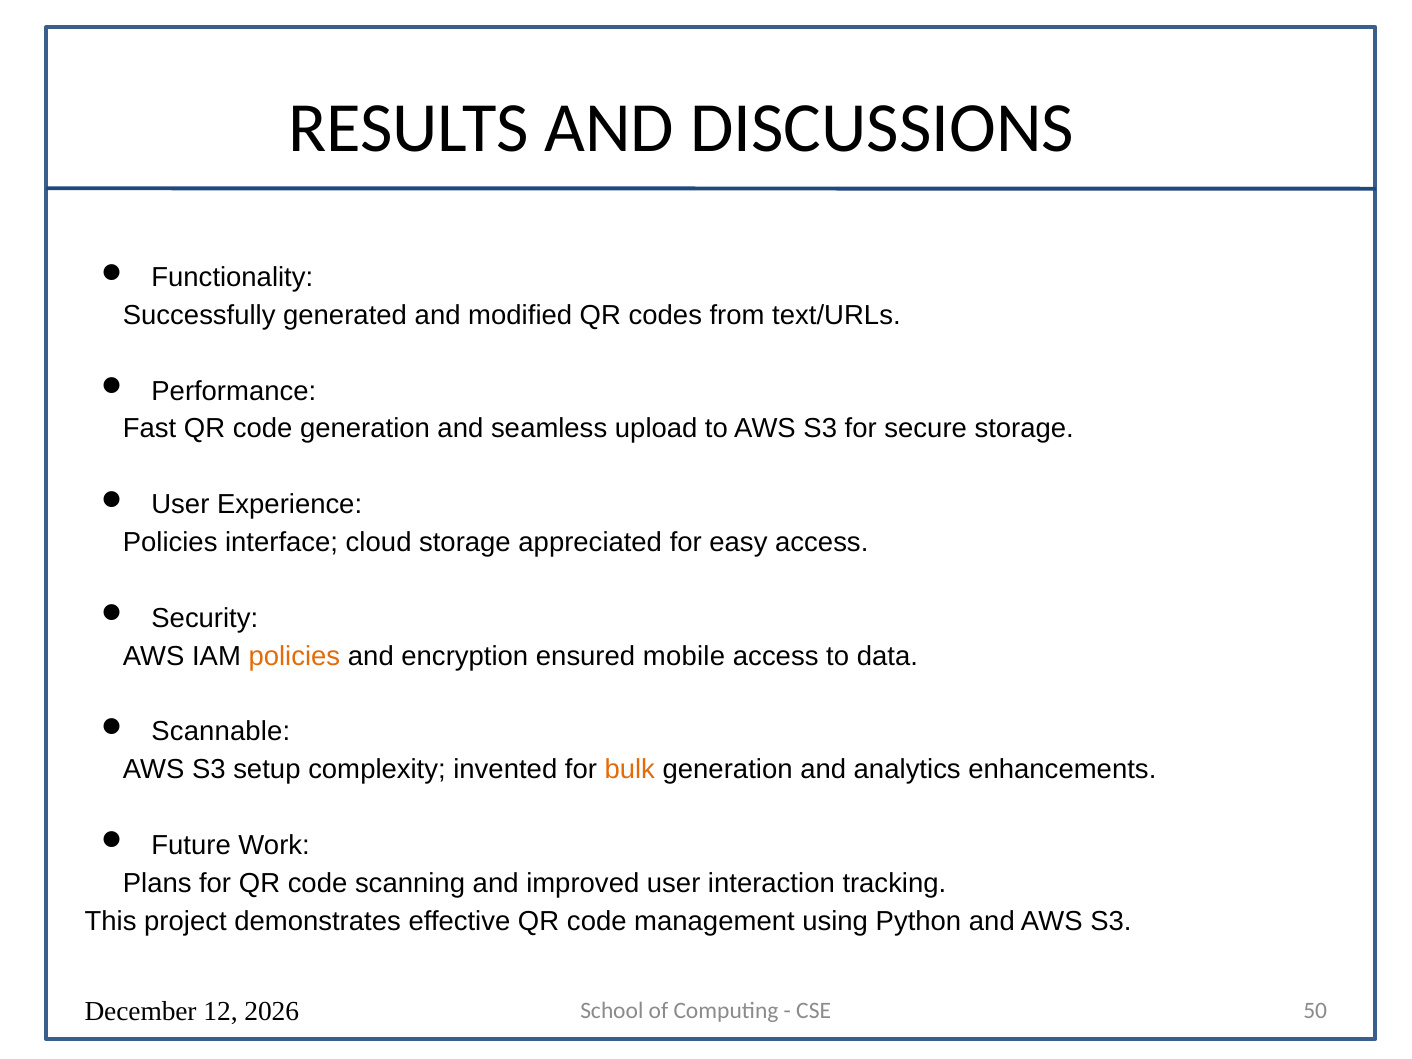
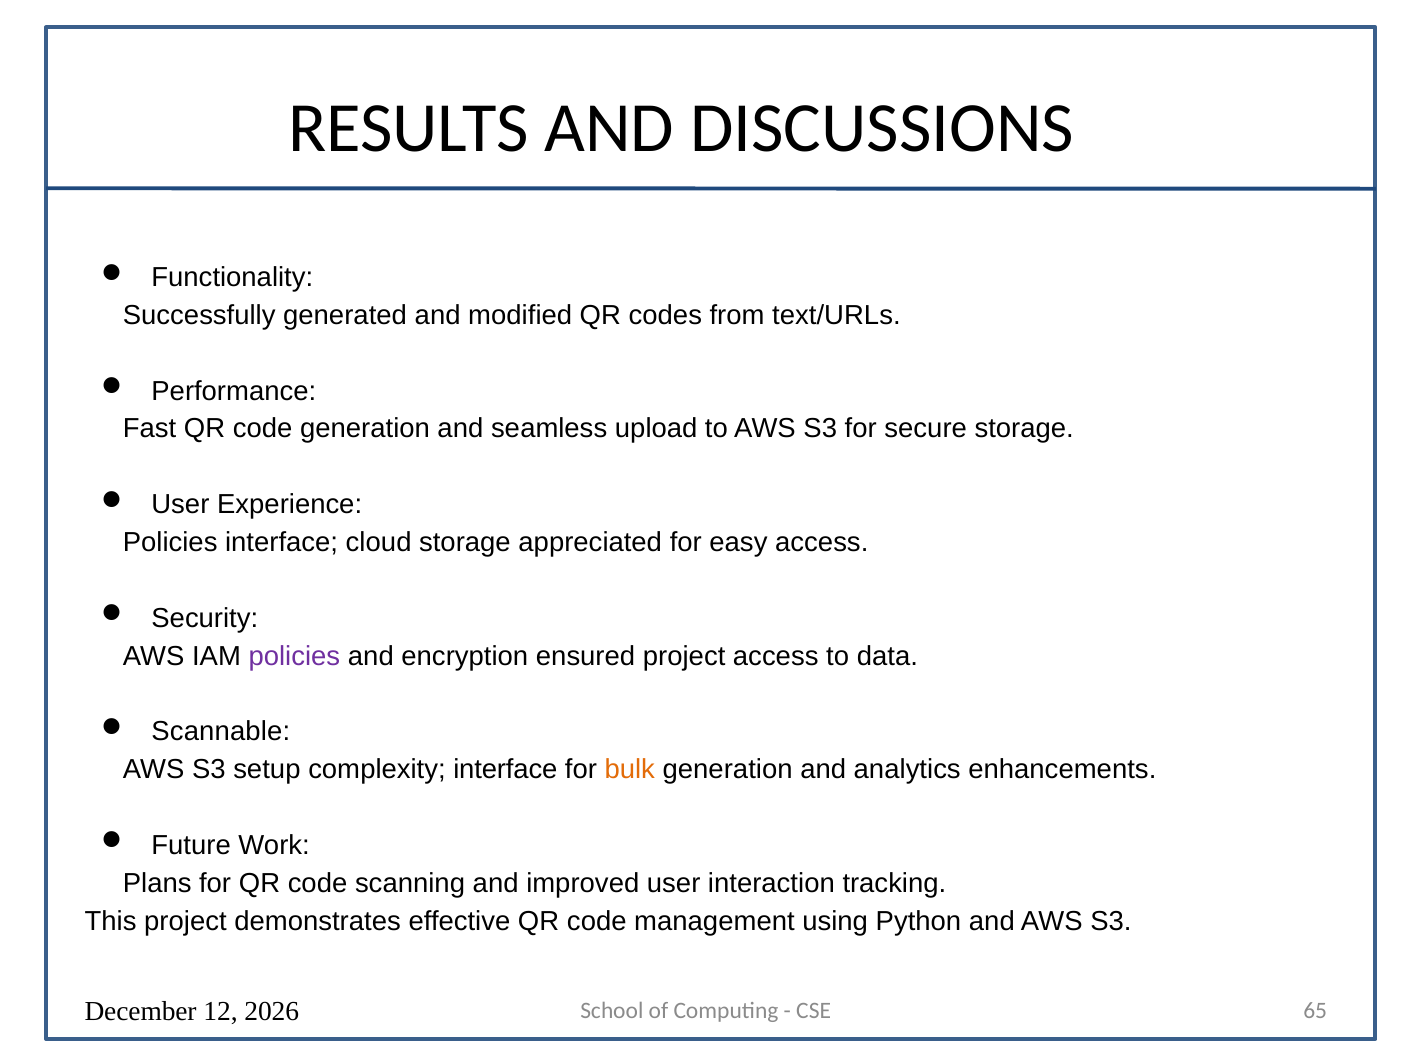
policies colour: orange -> purple (294, 656)
ensured mobile: mobile -> project (684, 656)
complexity invented: invented -> interface (505, 770)
50: 50 -> 65 (1315, 1011)
